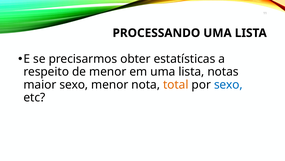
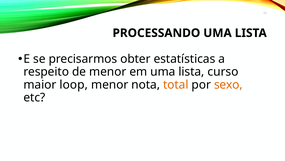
notas: notas -> curso (223, 72)
maior sexo: sexo -> loop (74, 84)
sexo colour: blue -> orange (228, 84)
